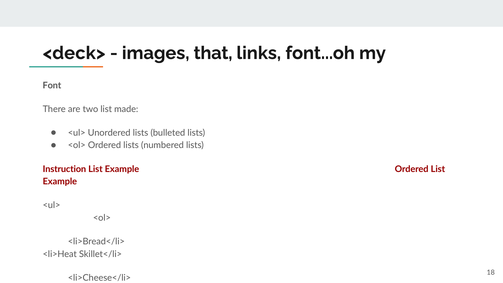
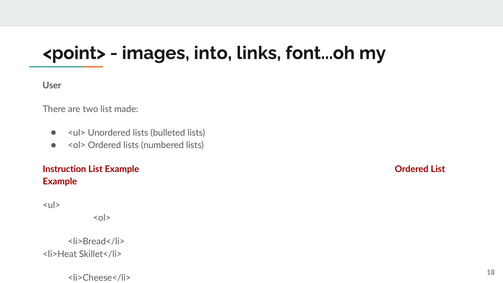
<deck>: <deck> -> <point> (74, 53)
that: that -> into (213, 53)
Font: Font -> User (52, 85)
